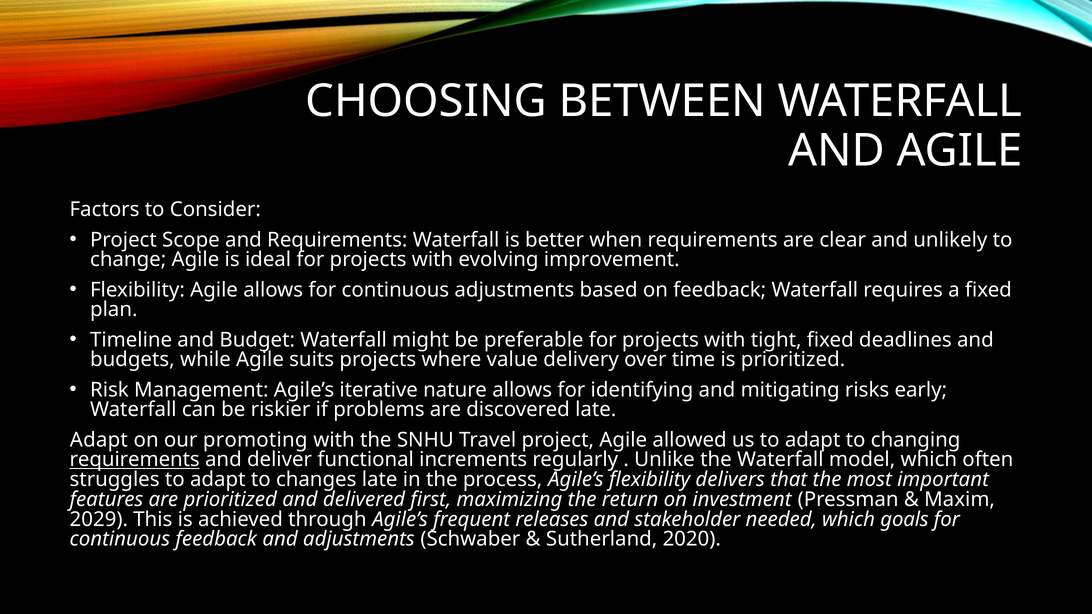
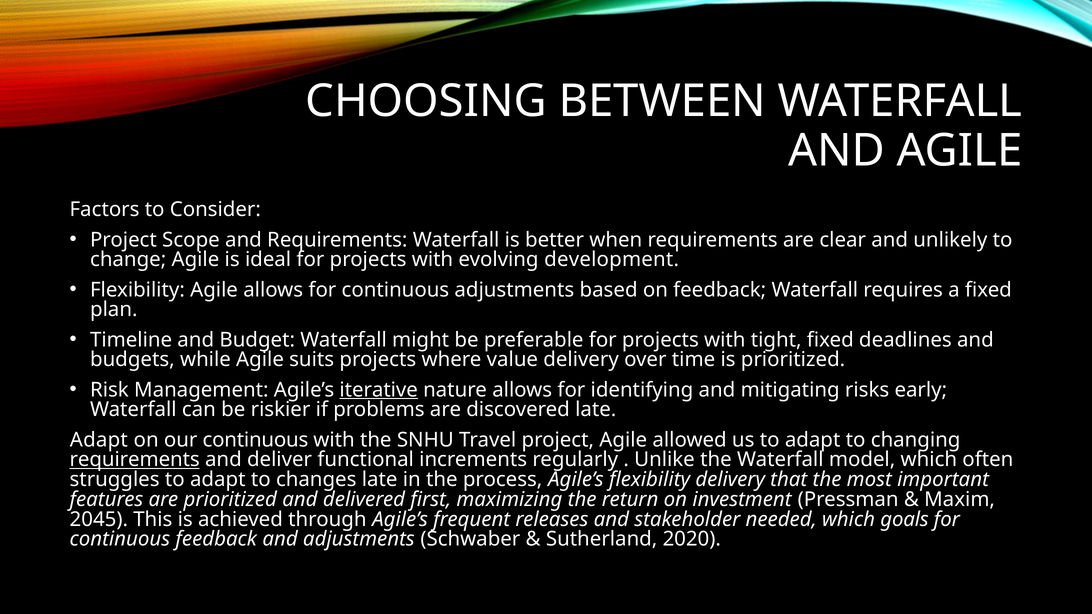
improvement: improvement -> development (612, 260)
iterative underline: none -> present (379, 390)
our promoting: promoting -> continuous (255, 440)
flexibility delivers: delivers -> delivery (730, 480)
2029: 2029 -> 2045 (99, 520)
